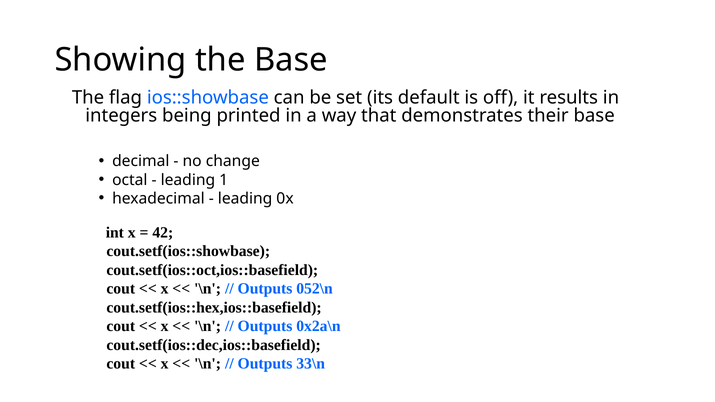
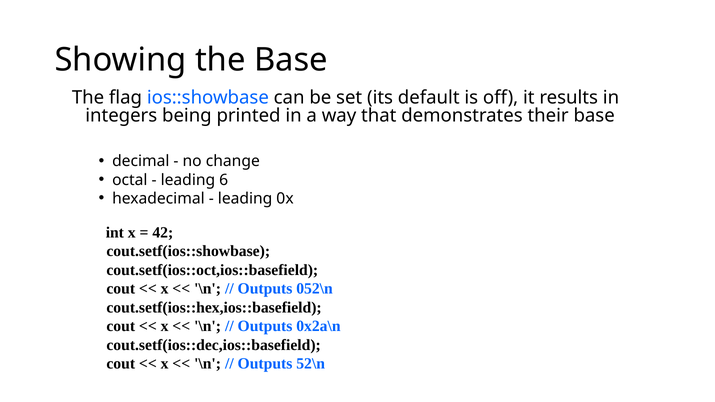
1: 1 -> 6 (224, 180)
33\n: 33\n -> 52\n (311, 364)
